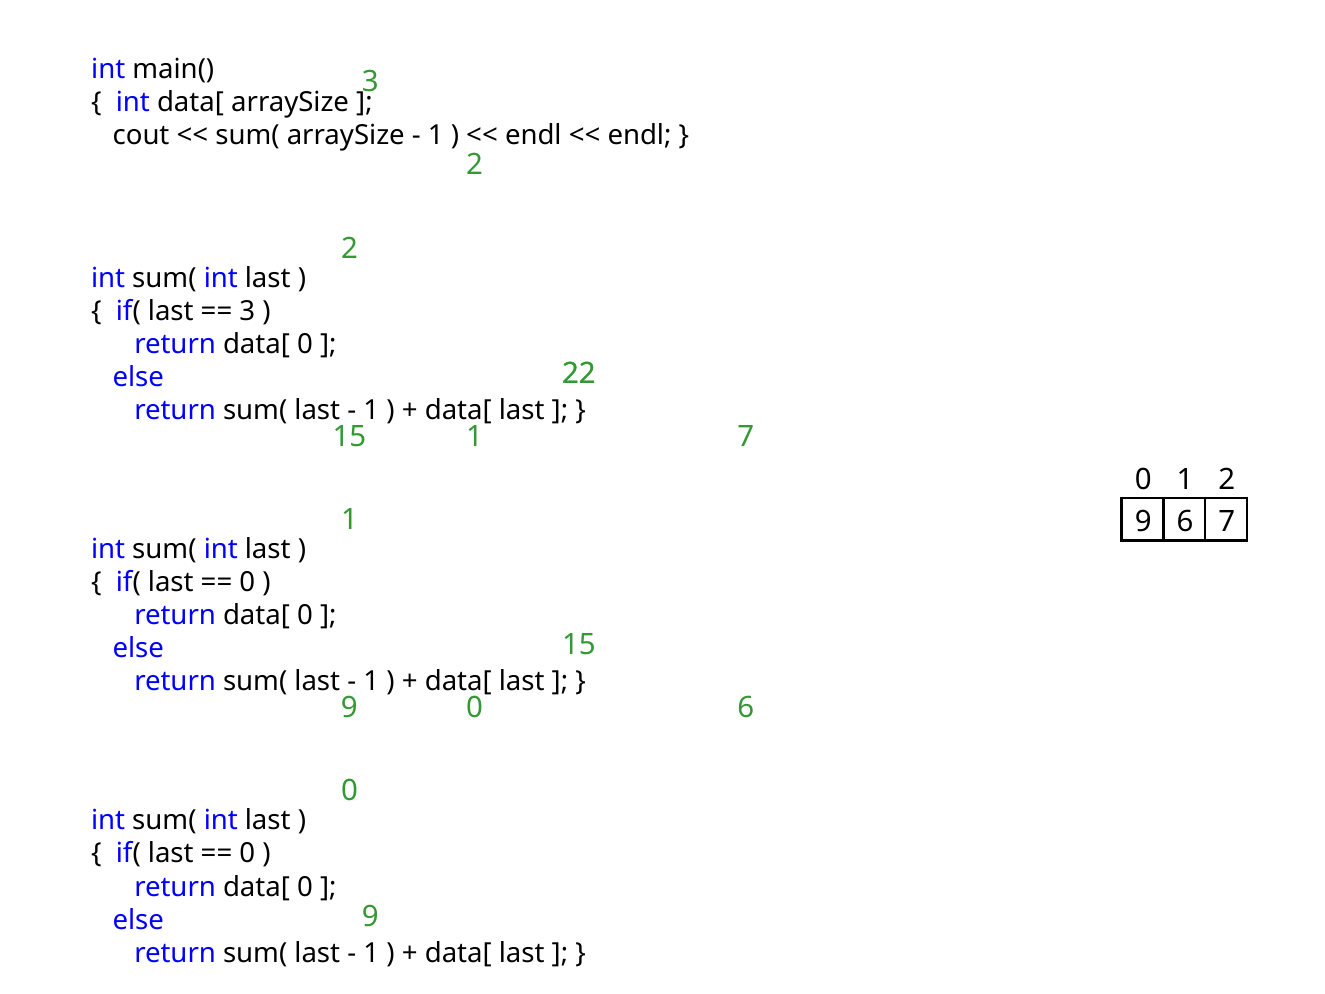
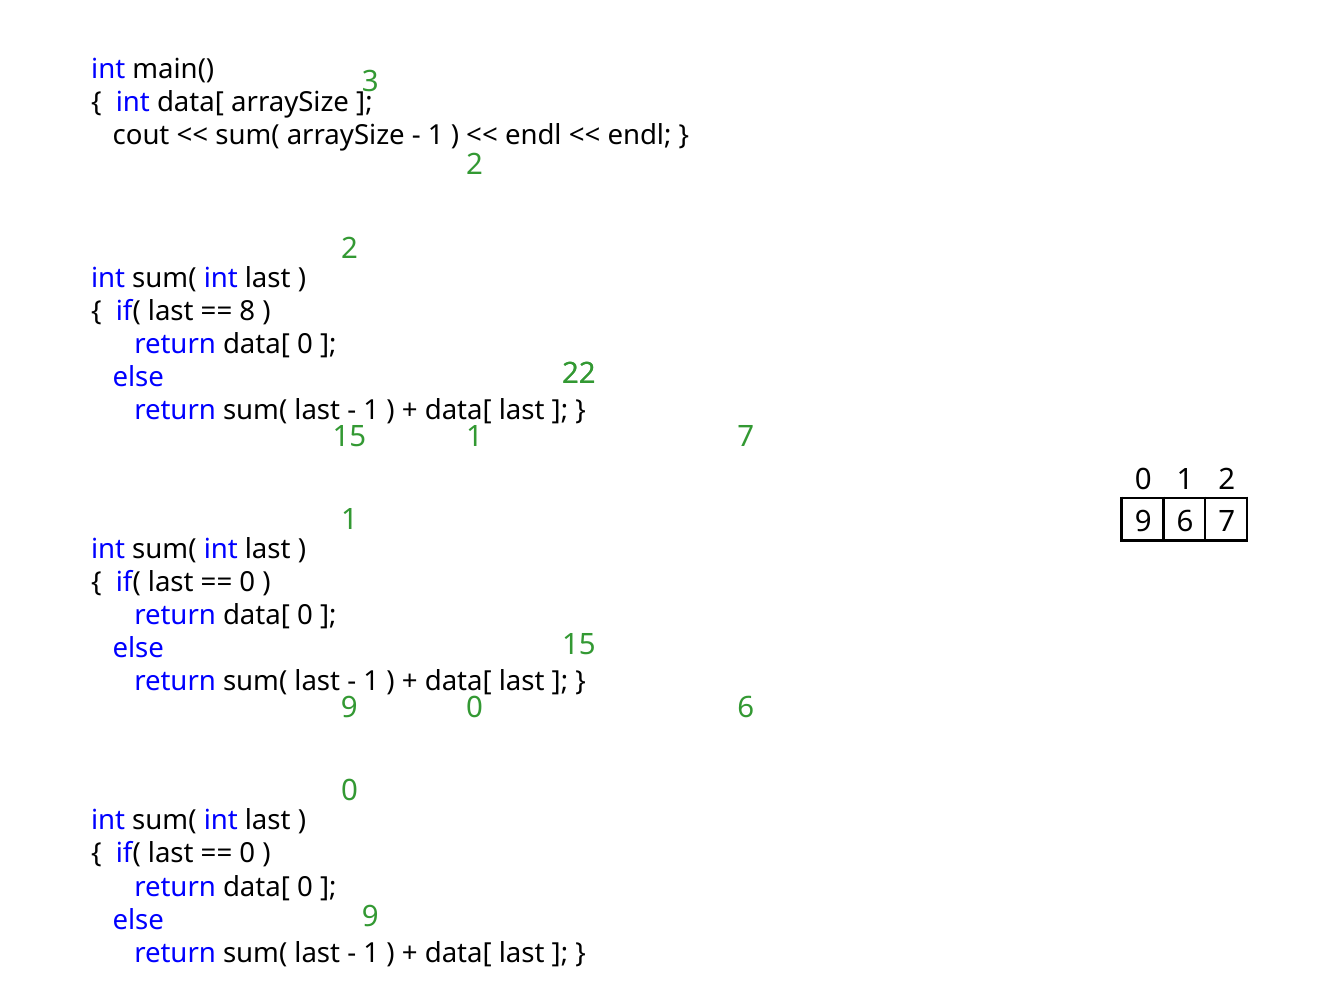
3: 3 -> 8 (247, 311)
